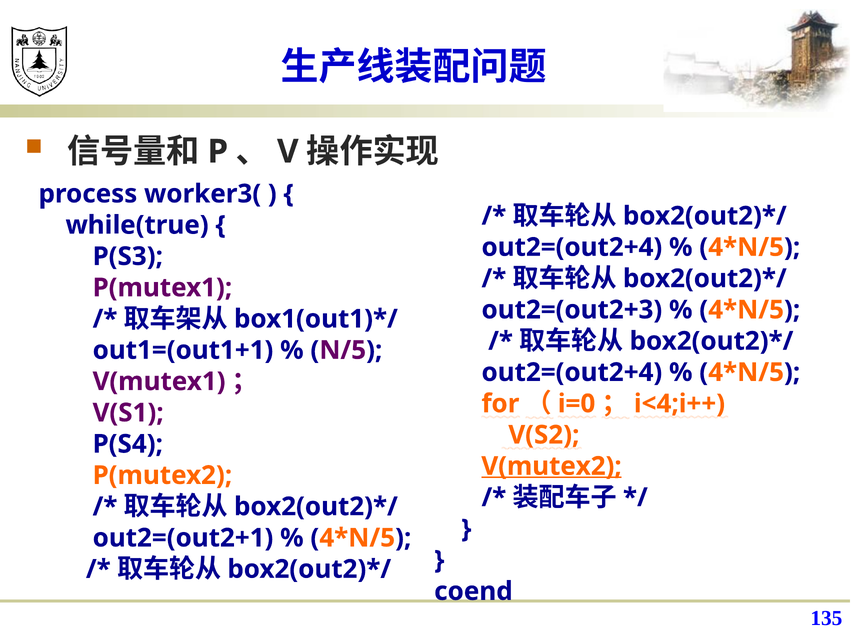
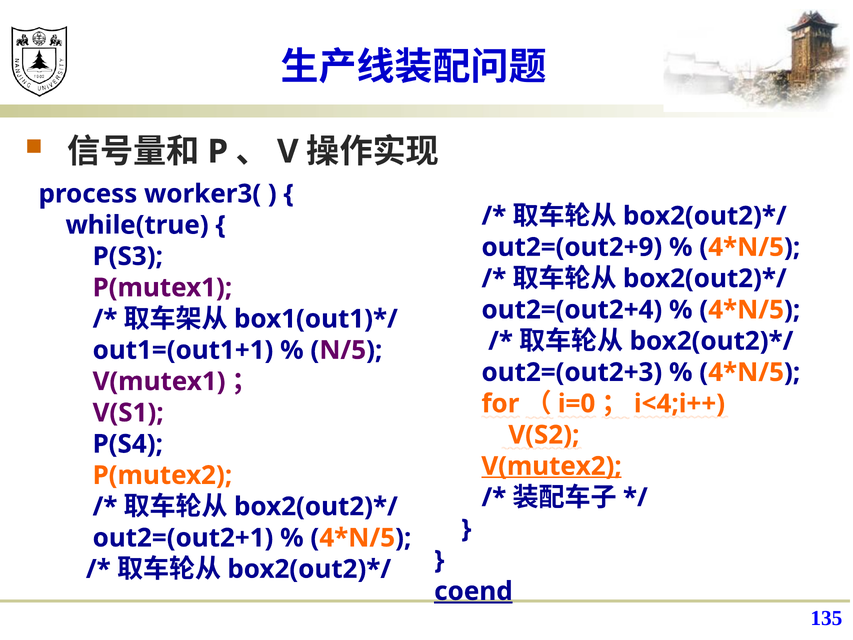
out2=(out2+4: out2=(out2+4 -> out2=(out2+9 (572, 247)
out2=(out2+3: out2=(out2+3 -> out2=(out2+4 (572, 310)
out2=(out2+4: out2=(out2+4 -> out2=(out2+3 (572, 372)
coend underline: none -> present (473, 591)
